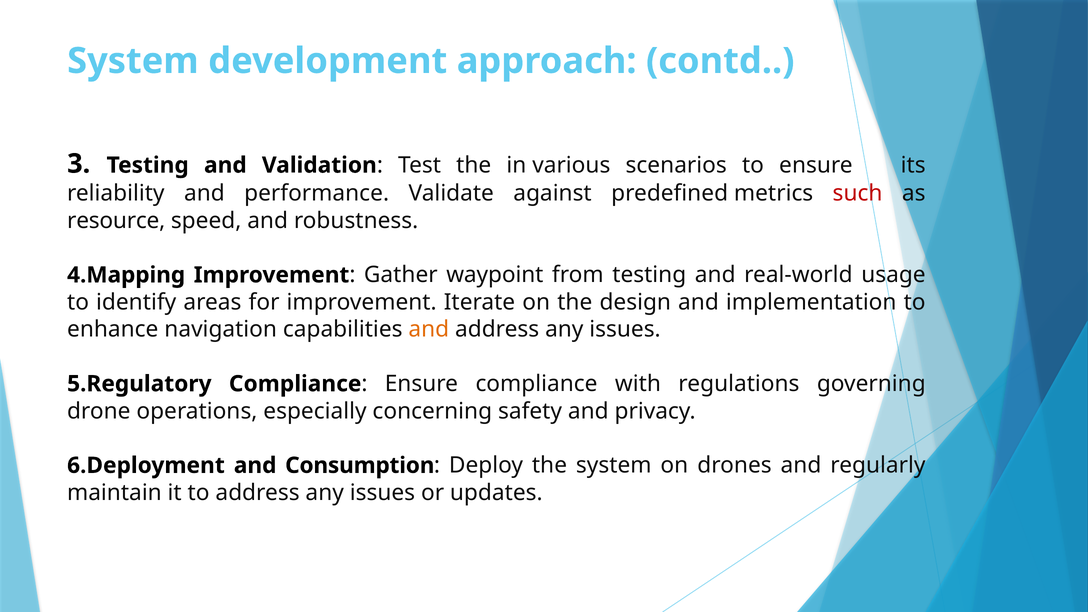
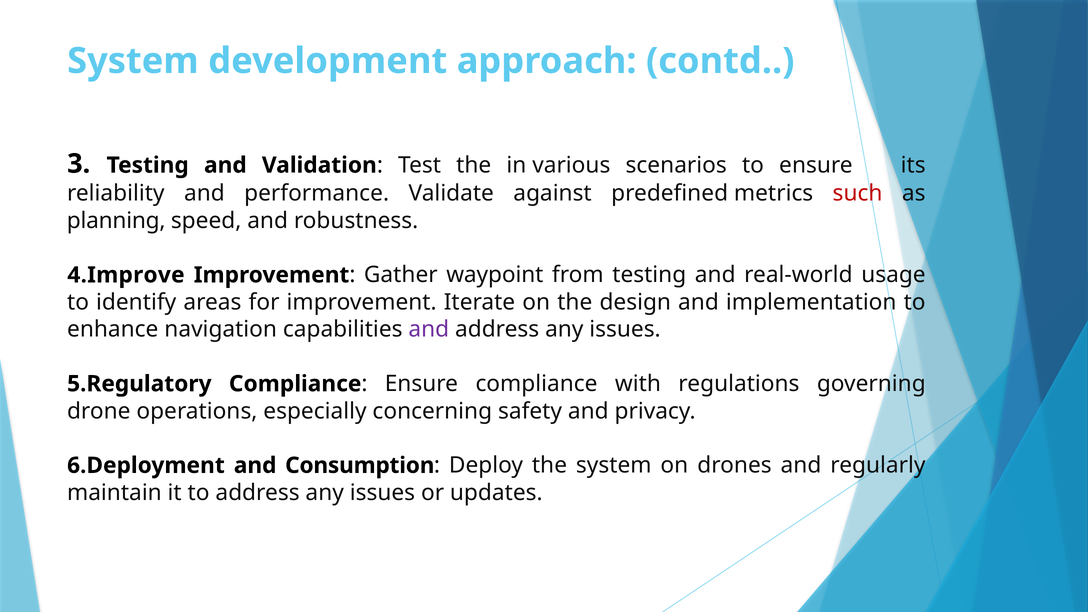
resource: resource -> planning (116, 221)
4.Mapping: 4.Mapping -> 4.Improve (126, 275)
and colour: orange -> purple (429, 329)
